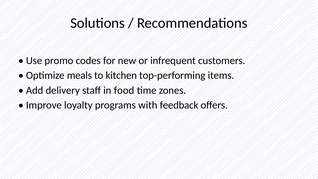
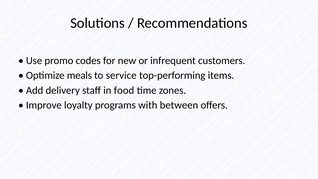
kitchen: kitchen -> service (121, 75)
feedback: feedback -> between (179, 105)
